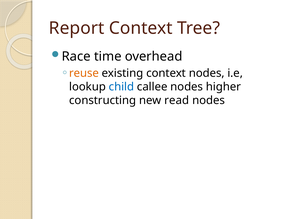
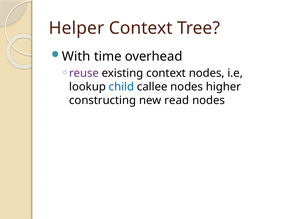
Report: Report -> Helper (77, 28)
Race: Race -> With (76, 56)
reuse colour: orange -> purple (84, 73)
